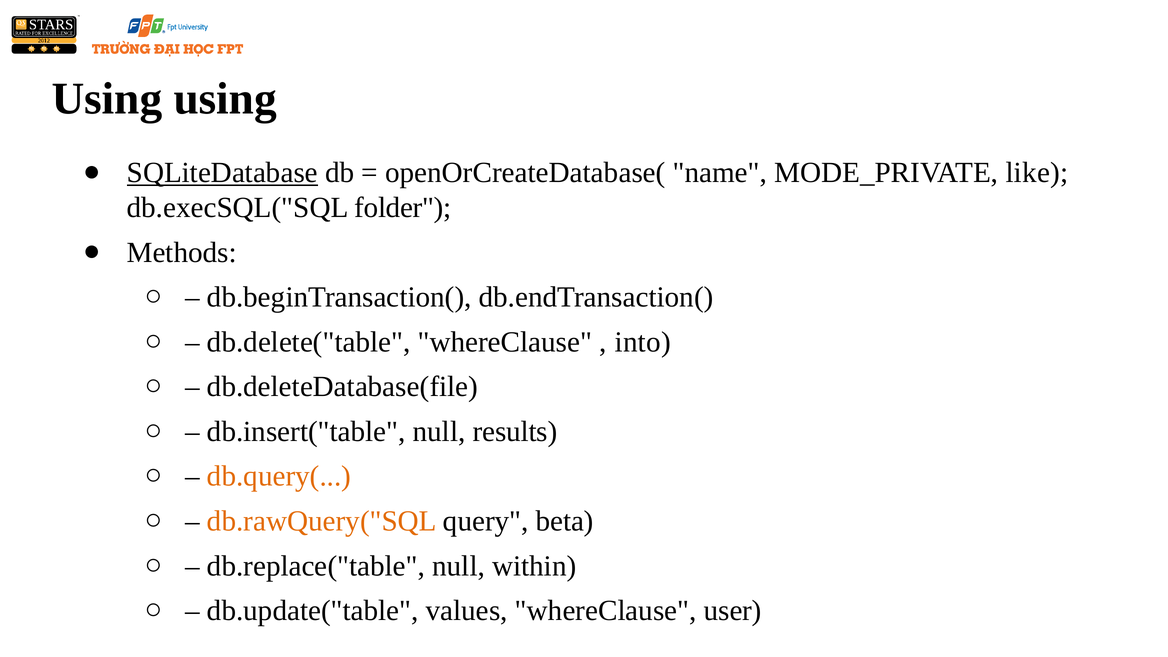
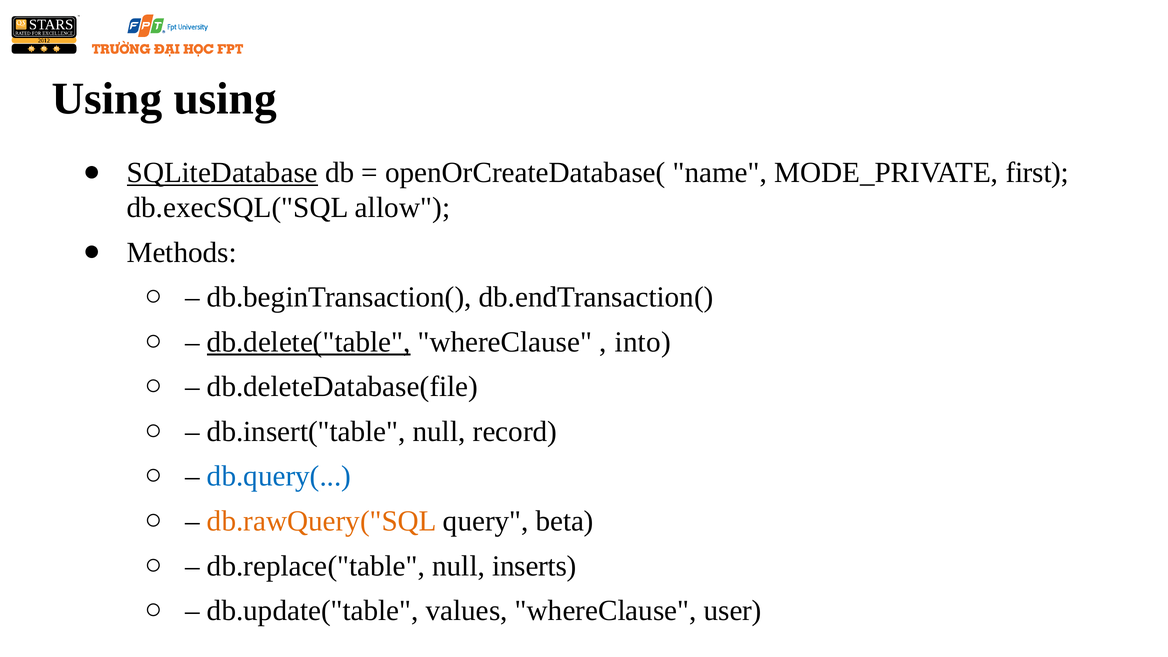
like: like -> first (1037, 173)
folder: folder -> allow (403, 208)
db.delete("table underline: none -> present (309, 342)
results: results -> record (515, 432)
db.query( colour: orange -> blue (279, 476)
within: within -> inserts (534, 566)
